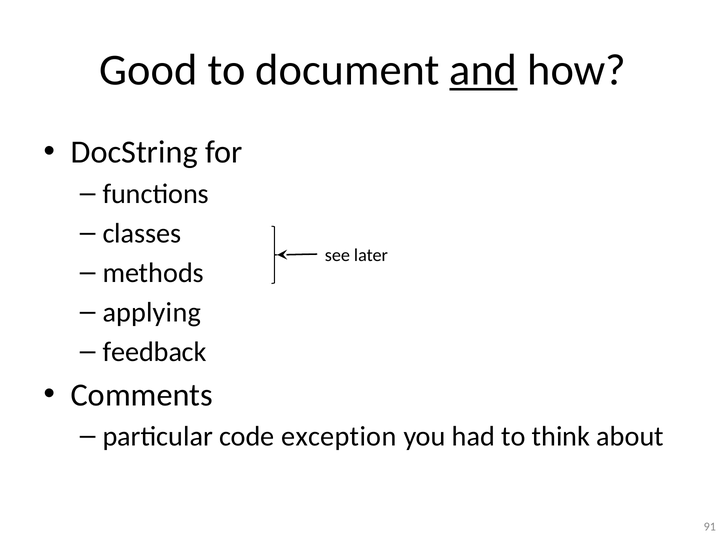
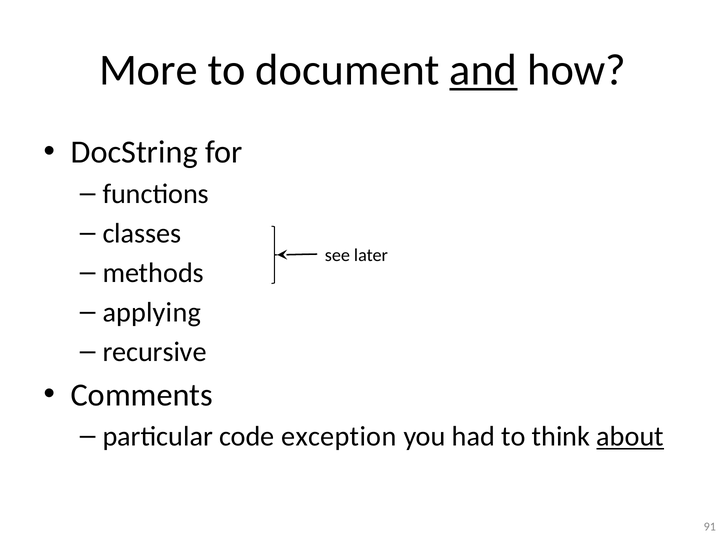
Good: Good -> More (148, 70)
feedback: feedback -> recursive (155, 352)
about underline: none -> present (630, 437)
